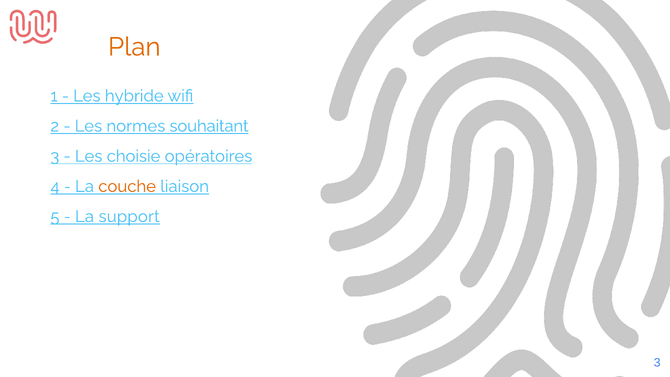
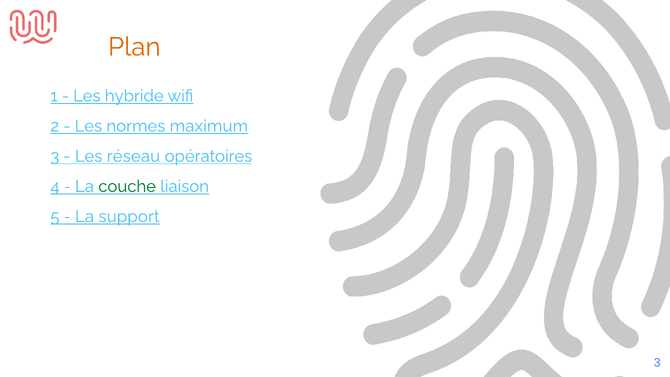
souhaitant: souhaitant -> maximum (209, 126)
choisie: choisie -> réseau (133, 156)
couche colour: orange -> green (127, 186)
